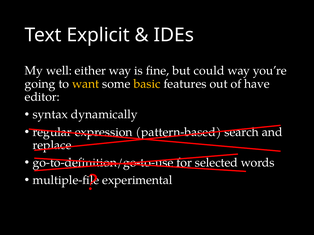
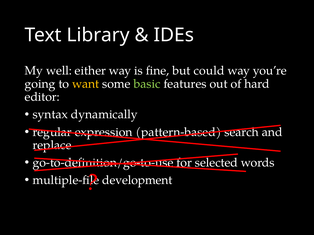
Explicit: Explicit -> Library (98, 35)
basic colour: yellow -> light green (147, 84)
have: have -> hard (257, 84)
experimental: experimental -> development (137, 181)
